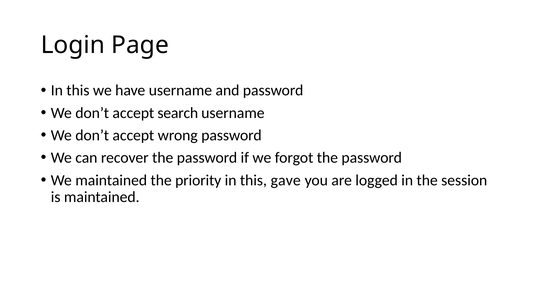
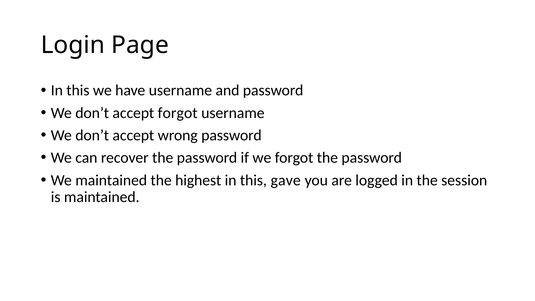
accept search: search -> forgot (178, 113)
priority: priority -> highest (198, 180)
